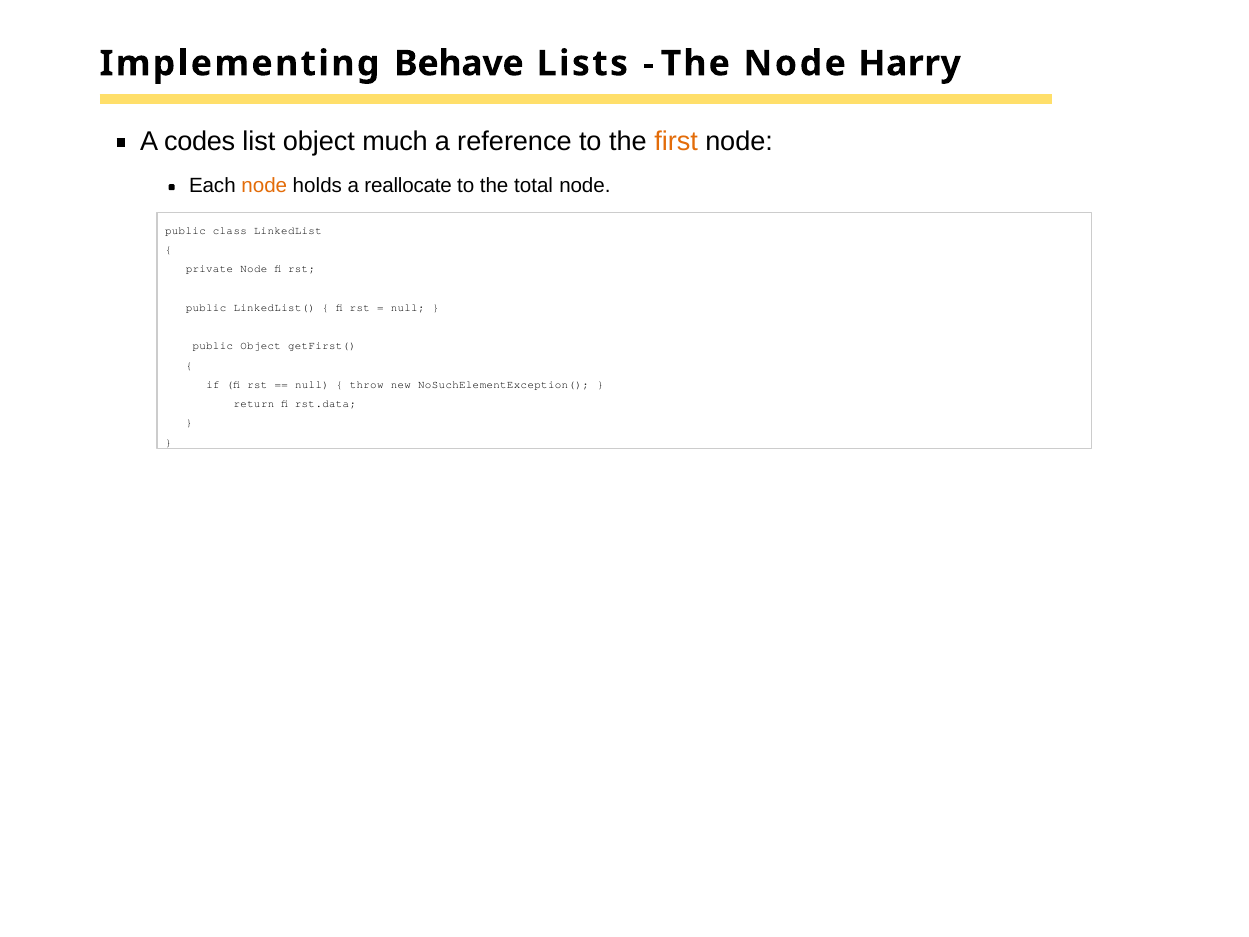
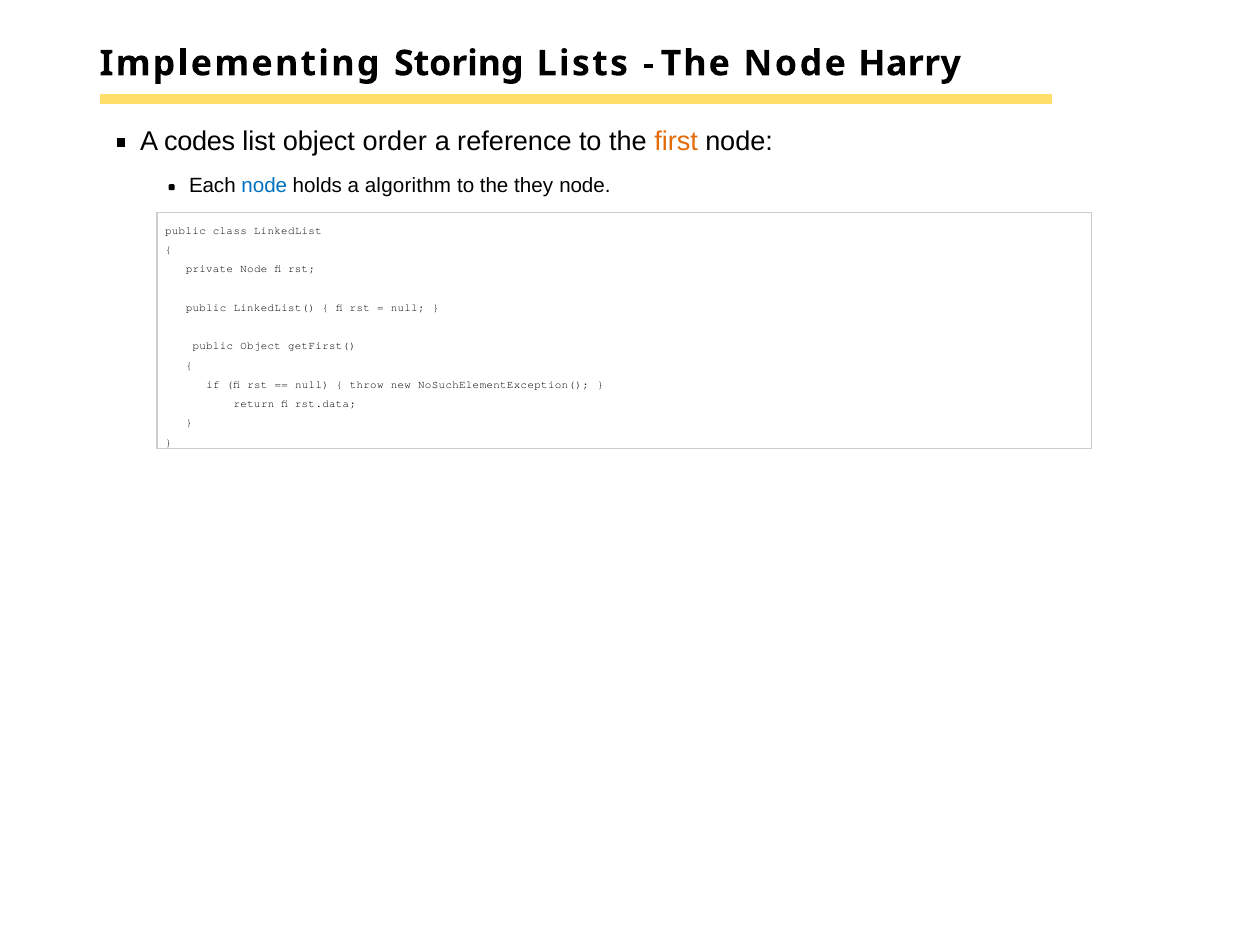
Behave: Behave -> Storing (459, 63)
much: much -> order (395, 141)
node colour: orange -> blue (264, 186)
reallocate: reallocate -> algorithm (408, 186)
total: total -> they (534, 186)
